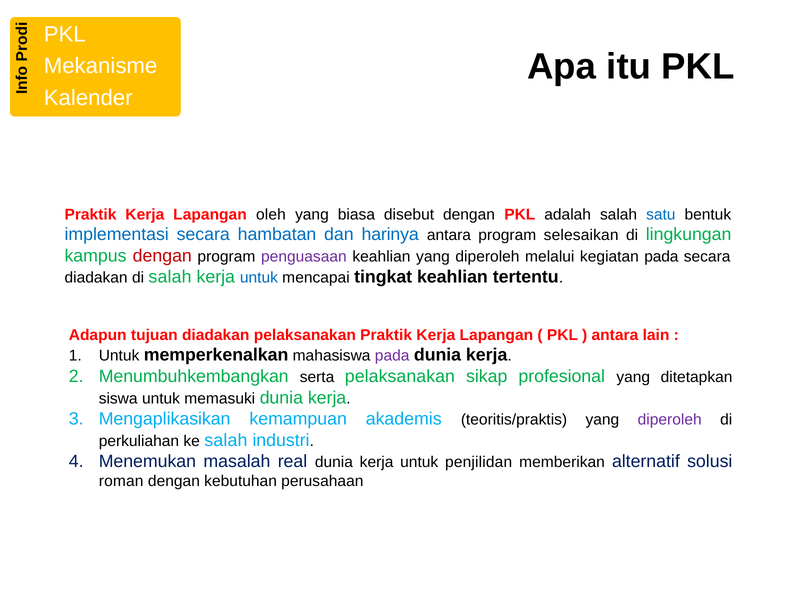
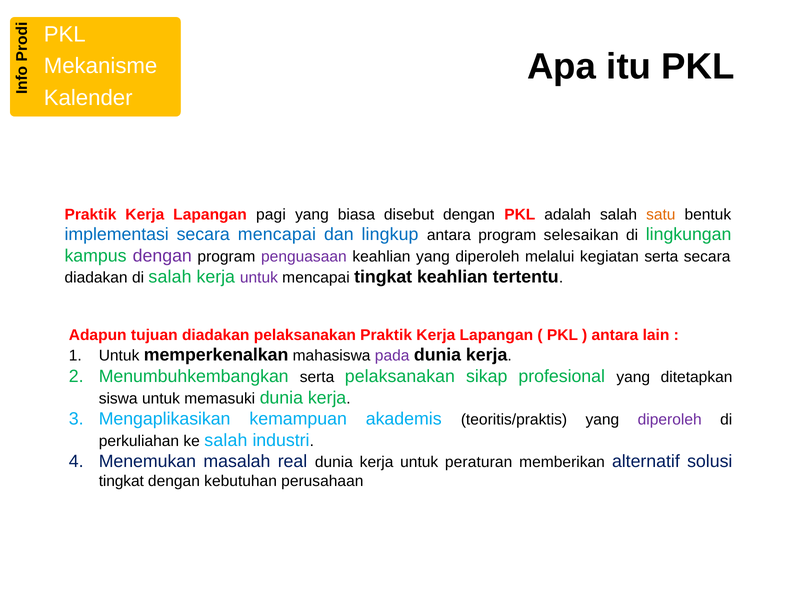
oleh: oleh -> pagi (271, 214)
satu colour: blue -> orange (661, 214)
secara hambatan: hambatan -> mencapai (277, 235)
harinya: harinya -> lingkup (390, 235)
dengan colour: red -> purple (162, 256)
kegiatan pada: pada -> serta (661, 257)
untuk colour: blue -> purple (259, 278)
penjilidan: penjilidan -> peraturan (479, 462)
roman: roman -> tingkat (121, 482)
